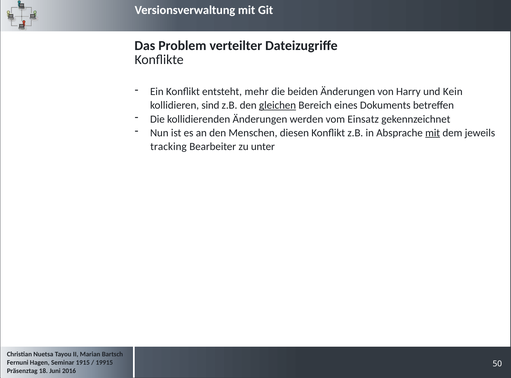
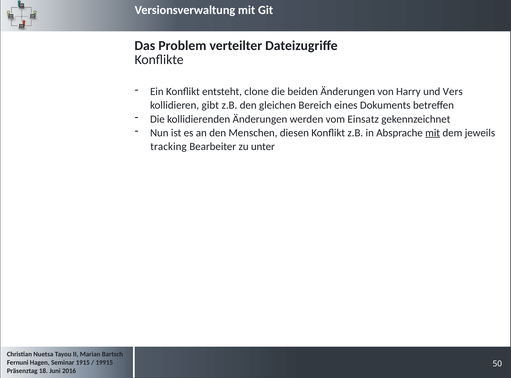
mehr: mehr -> clone (257, 92)
Kein: Kein -> Vers (453, 92)
sind: sind -> gibt (210, 105)
gleichen underline: present -> none (278, 105)
